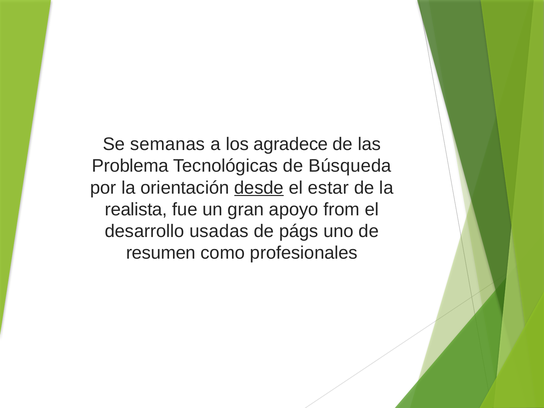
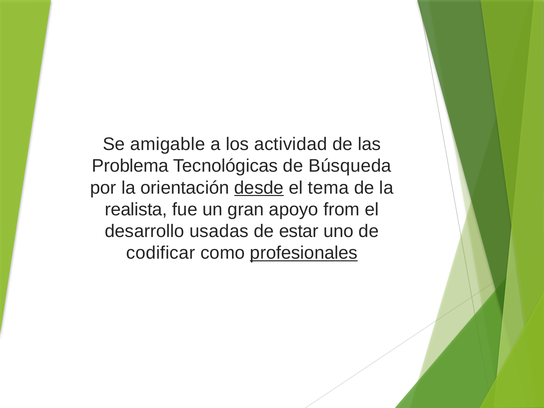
semanas: semanas -> amigable (168, 144)
agradece: agradece -> actividad (291, 144)
estar: estar -> tema (328, 188)
págs: págs -> estar (299, 231)
resumen: resumen -> codificar (161, 253)
profesionales underline: none -> present (304, 253)
